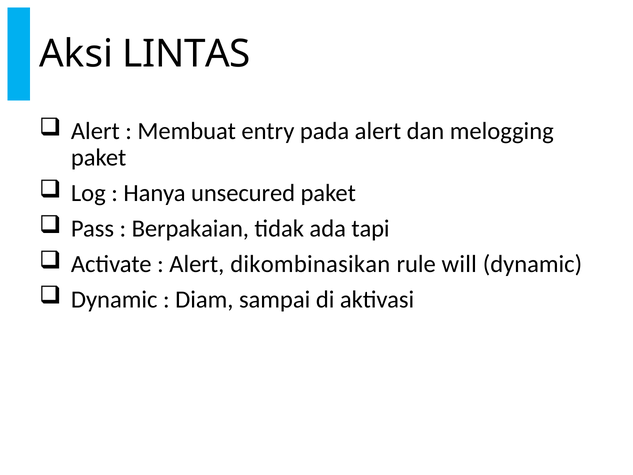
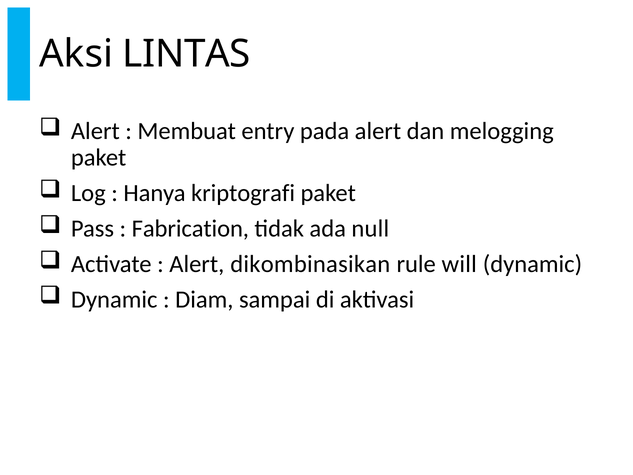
unsecured: unsecured -> kriptografi (243, 193)
Berpakaian: Berpakaian -> Fabrication (190, 229)
tapi: tapi -> null (370, 229)
